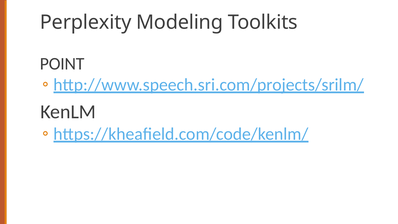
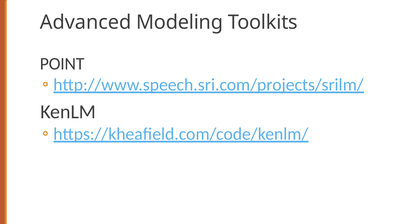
Perplexity: Perplexity -> Advanced (86, 22)
